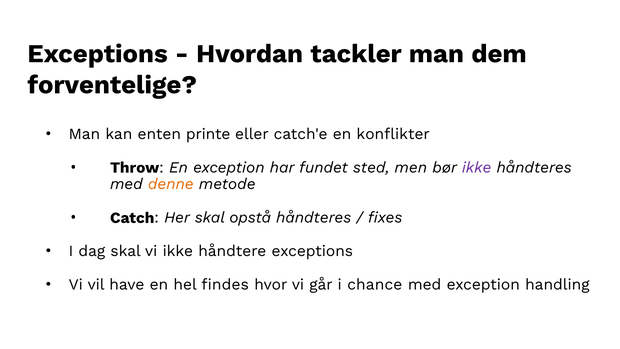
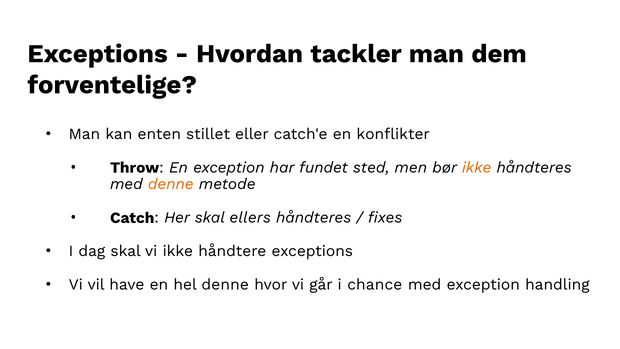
printe: printe -> stillet (208, 134)
ikke colour: purple -> orange (477, 167)
opstå: opstå -> ellers (250, 218)
hel findes: findes -> denne (225, 285)
